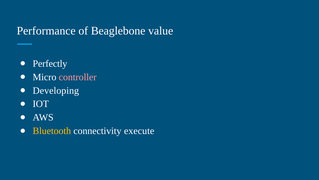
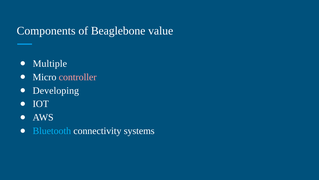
Performance: Performance -> Components (46, 31)
Perfectly: Perfectly -> Multiple (50, 63)
Bluetooth colour: yellow -> light blue (52, 131)
execute: execute -> systems (139, 131)
